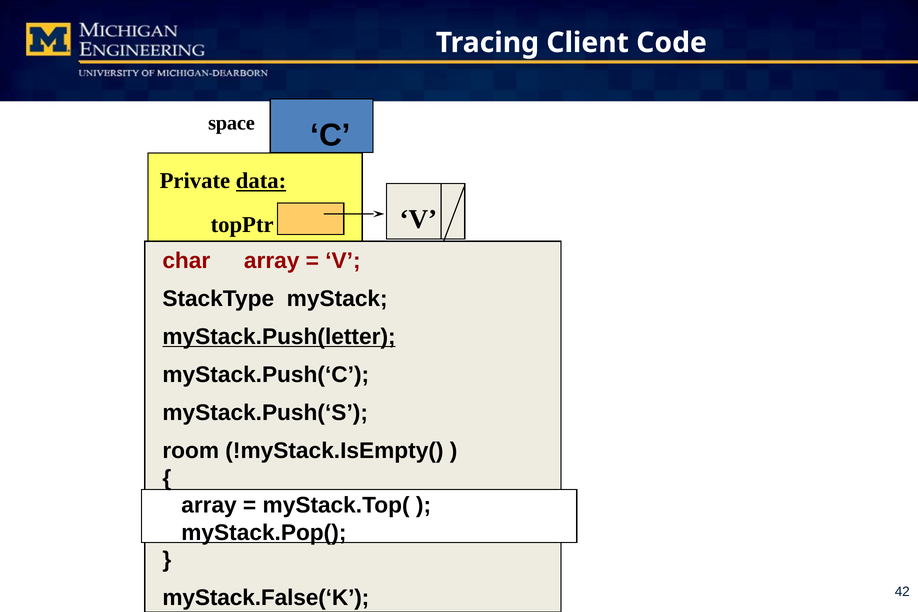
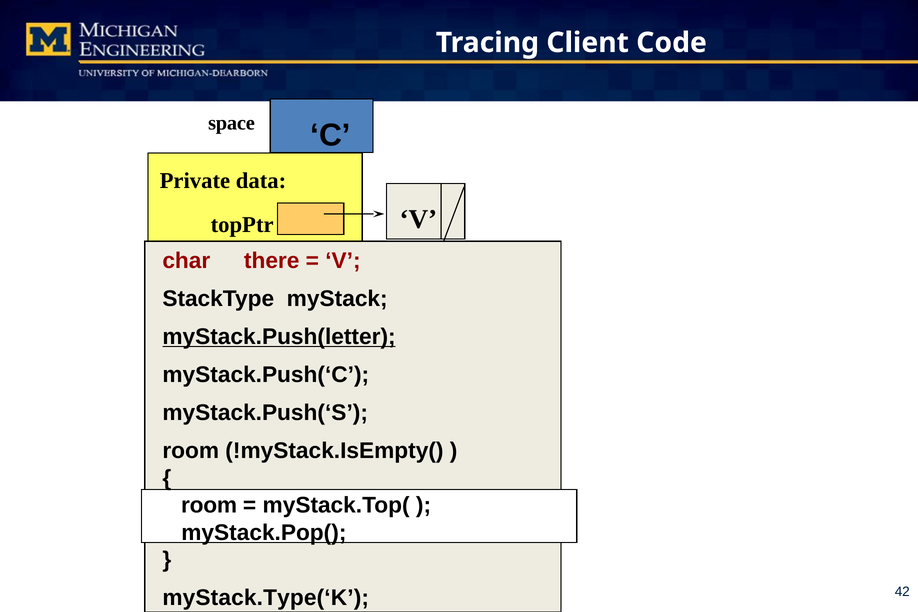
data underline: present -> none (261, 181)
char array: array -> there (272, 261)
array: array -> room (209, 505)
myStack.False(‘K: myStack.False(‘K -> myStack.Type(‘K (266, 598)
